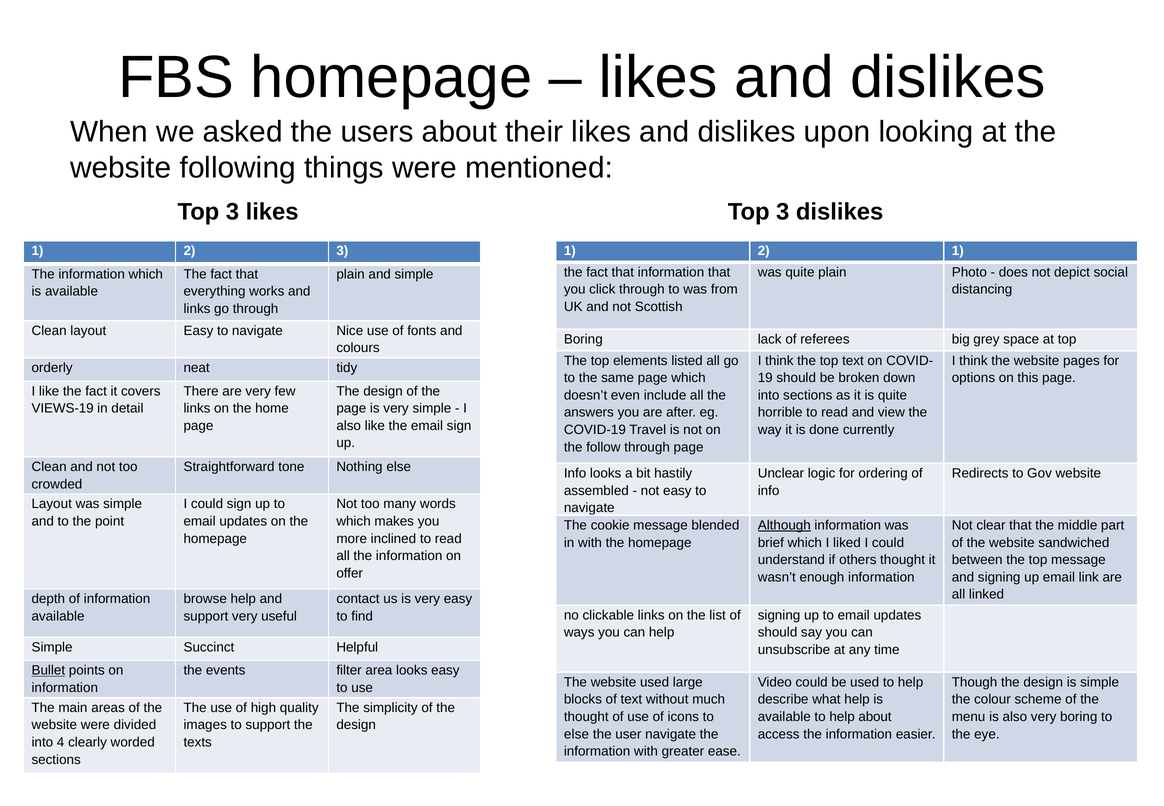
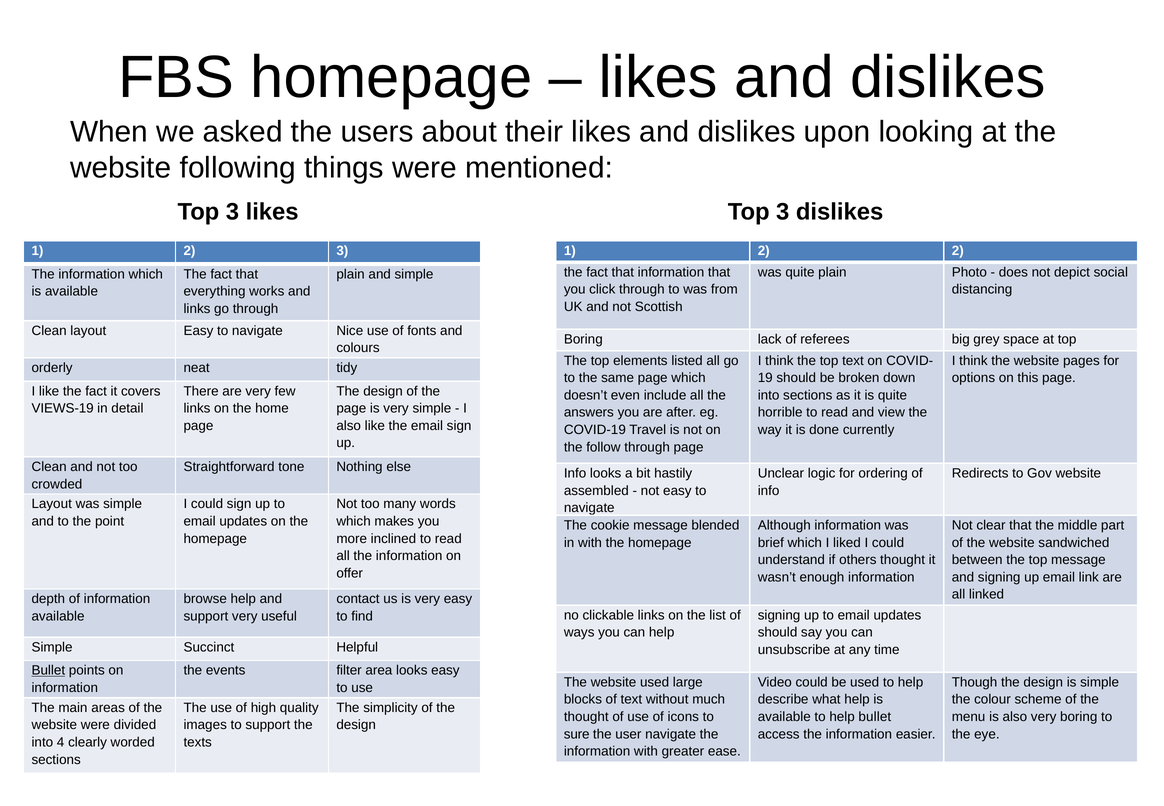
2 1: 1 -> 2 (958, 251)
Although underline: present -> none (784, 525)
help about: about -> bullet (875, 717)
else: else -> sure (577, 734)
